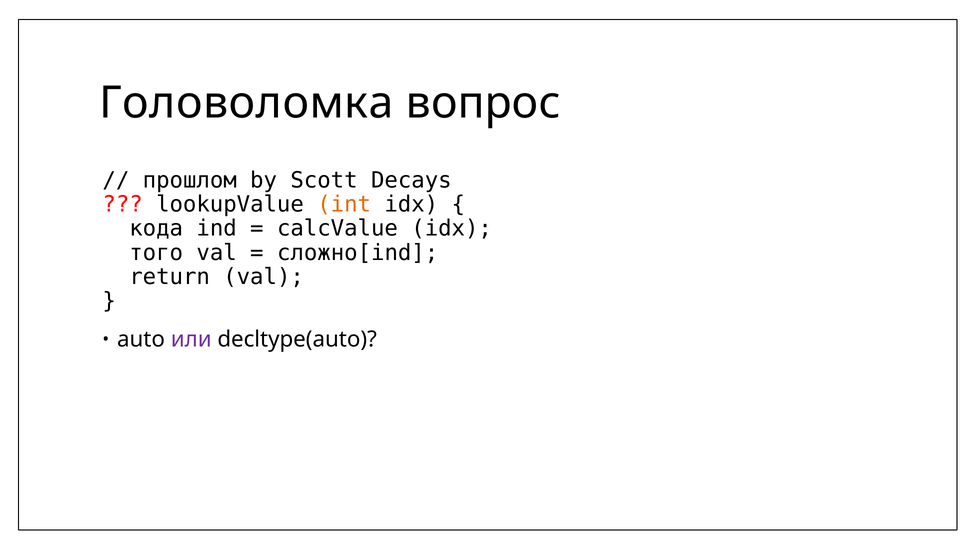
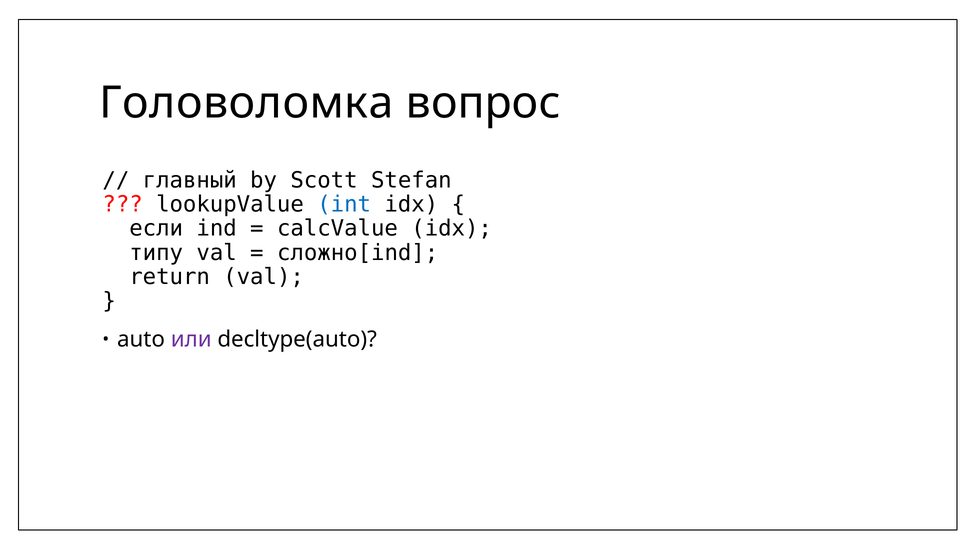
прошлом: прошлом -> главный (190, 180)
Decays: Decays -> Stefan (411, 180)
int colour: orange -> blue (344, 204)
кода: кода -> если (156, 229)
того: того -> типу (156, 253)
